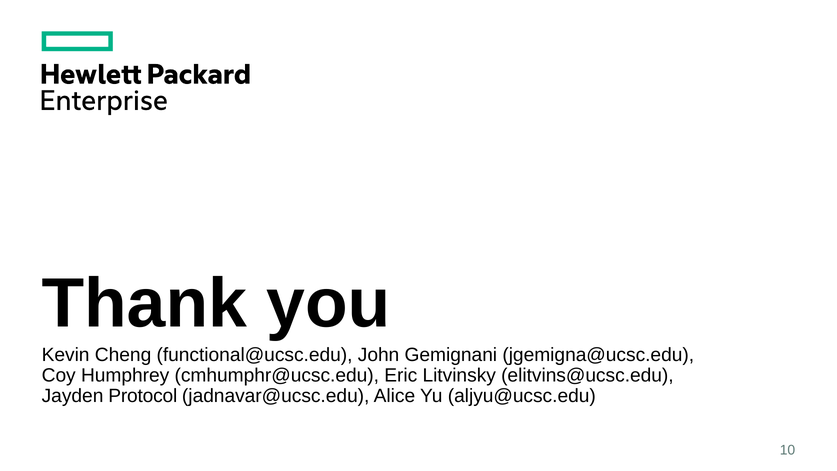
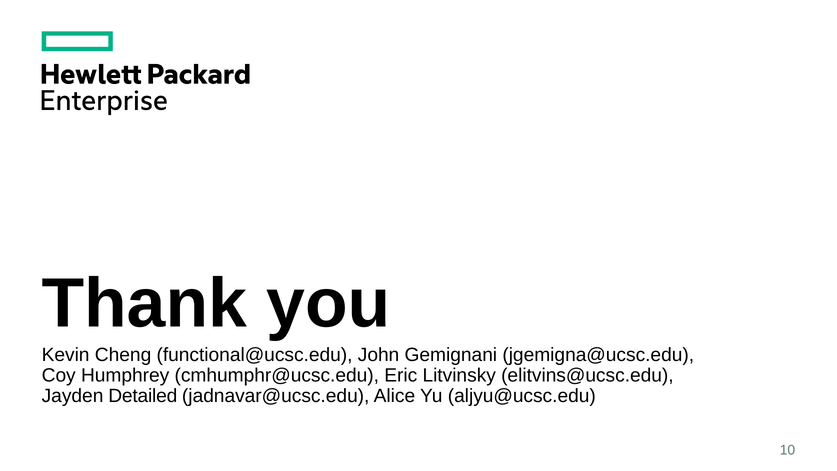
Protocol: Protocol -> Detailed (143, 396)
